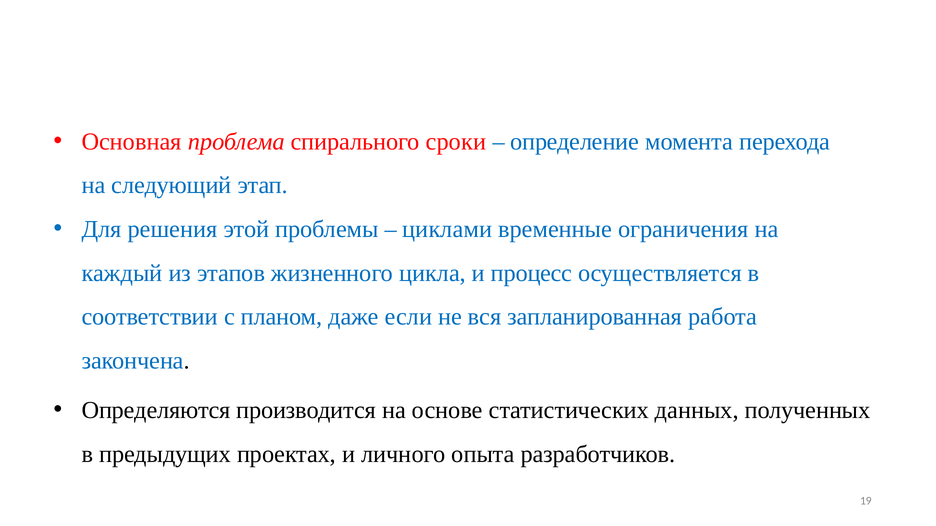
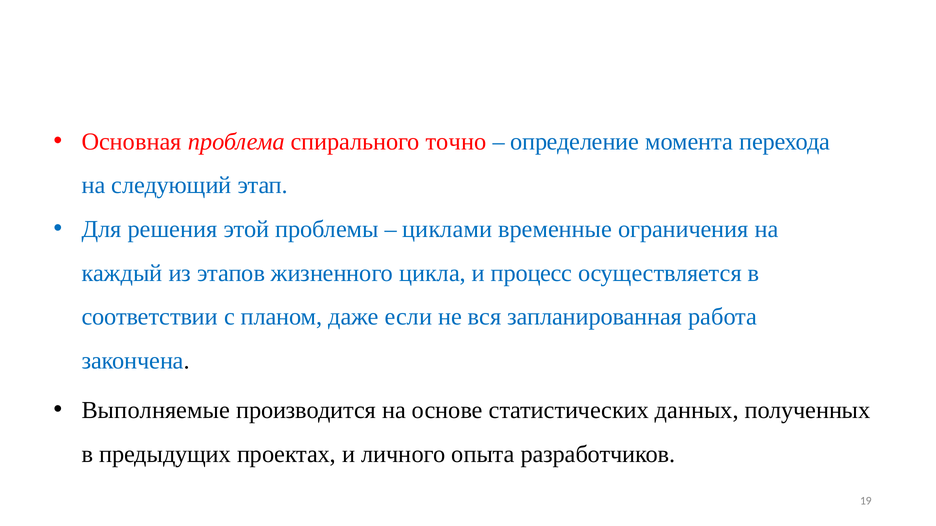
сроки: сроки -> точно (456, 142)
Определяются: Определяются -> Выполняемые (156, 411)
